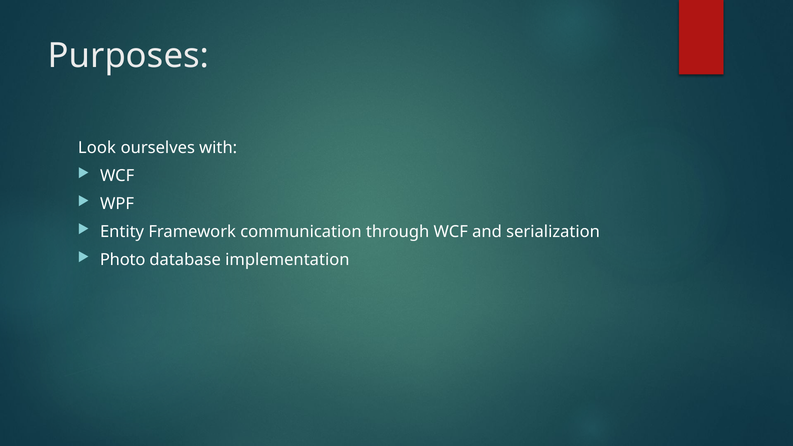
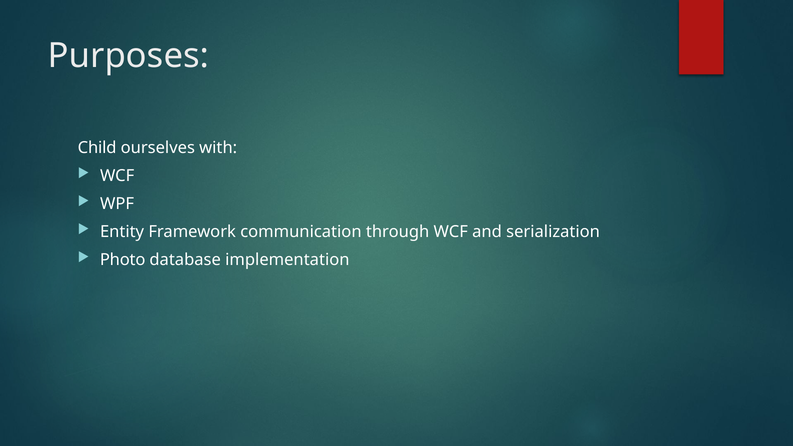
Look: Look -> Child (97, 148)
